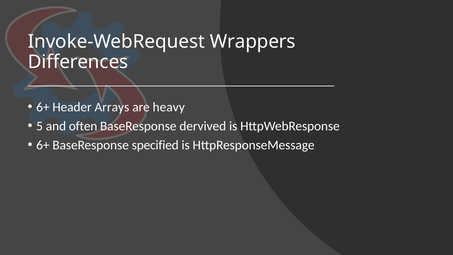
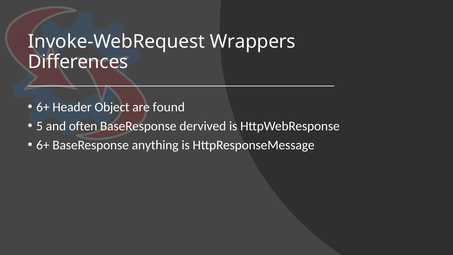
Arrays: Arrays -> Object (112, 107)
heavy: heavy -> found (169, 107)
specified: specified -> anything (155, 145)
